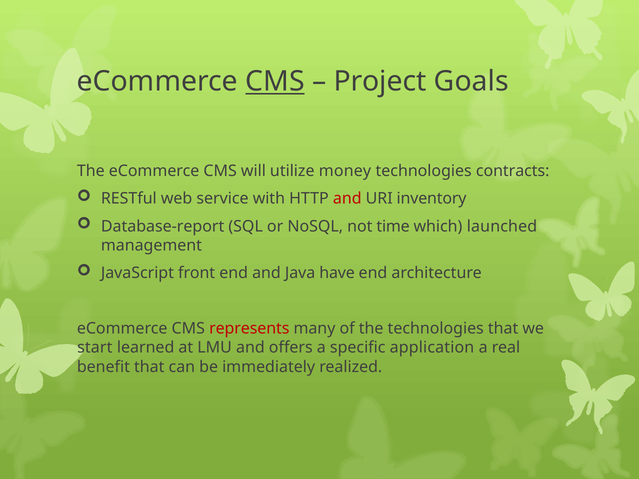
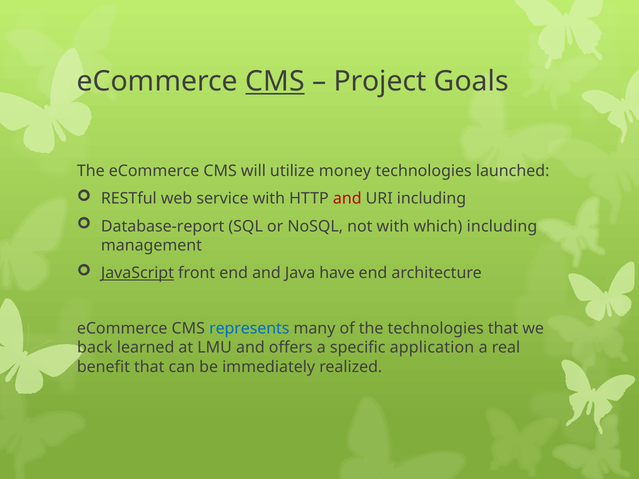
contracts: contracts -> launched (513, 171)
URI inventory: inventory -> including (431, 199)
not time: time -> with (393, 226)
which launched: launched -> including (502, 226)
JavaScript underline: none -> present (137, 273)
represents colour: red -> blue (249, 329)
start: start -> back (95, 348)
